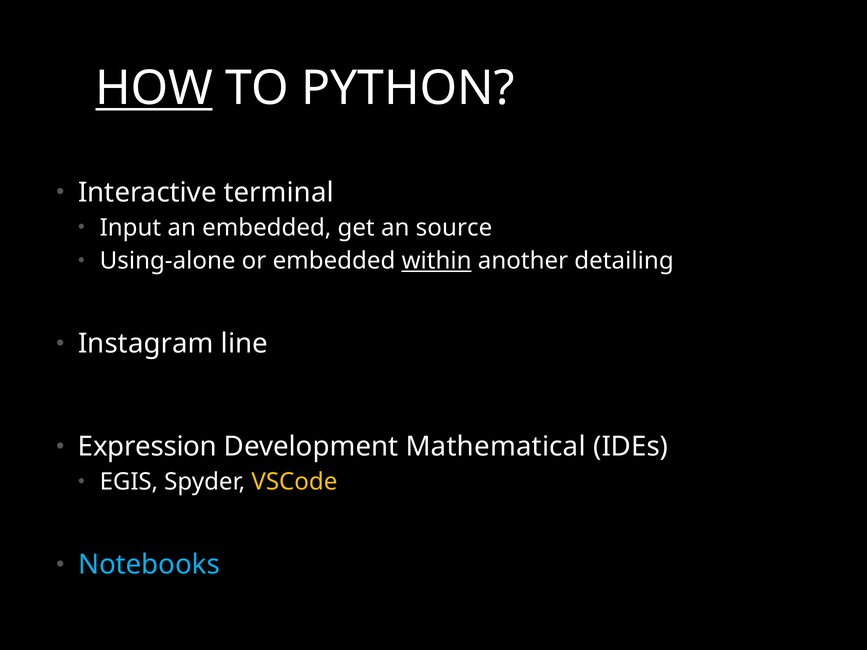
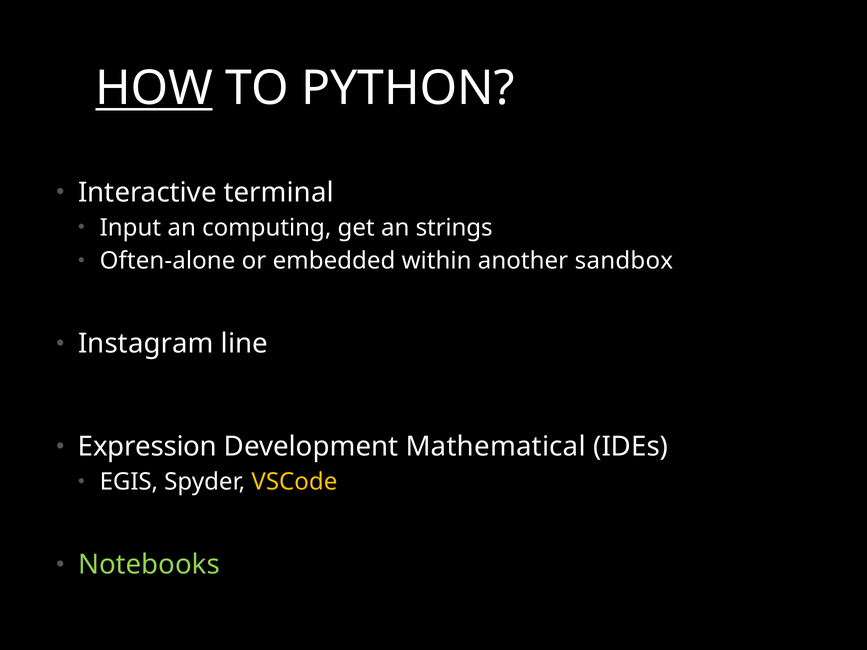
an embedded: embedded -> computing (267, 228)
source: source -> strings (454, 228)
Using-alone: Using-alone -> Often-alone (168, 261)
within underline: present -> none (437, 261)
detailing: detailing -> sandbox (624, 261)
Notebooks colour: light blue -> light green (149, 565)
